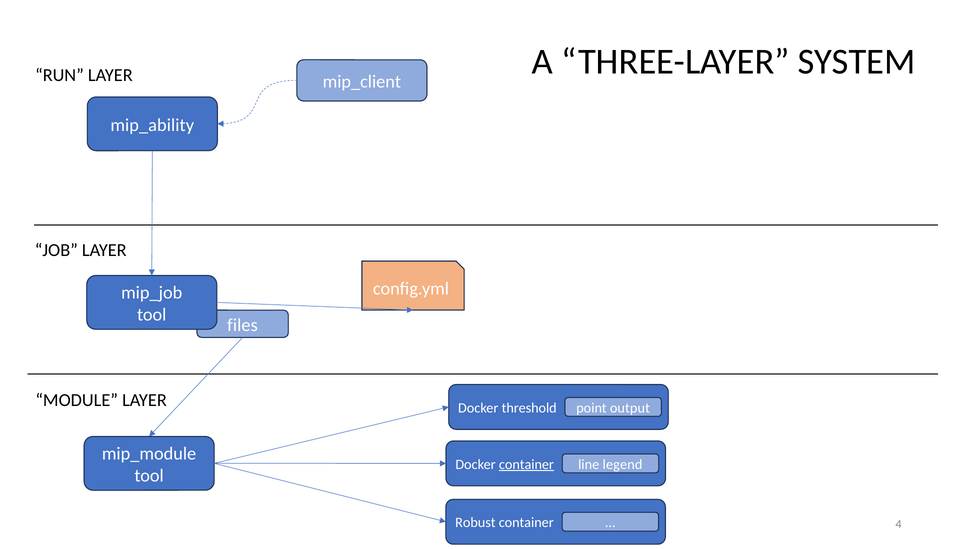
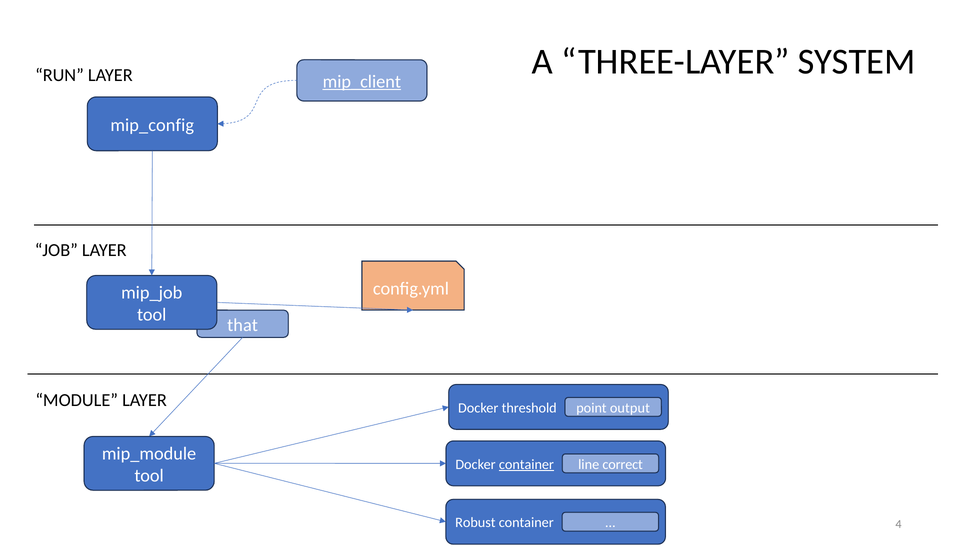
mip_client underline: none -> present (362, 82)
mip_ability: mip_ability -> mip_config (152, 125)
files: files -> that (243, 325)
legend: legend -> correct (623, 464)
